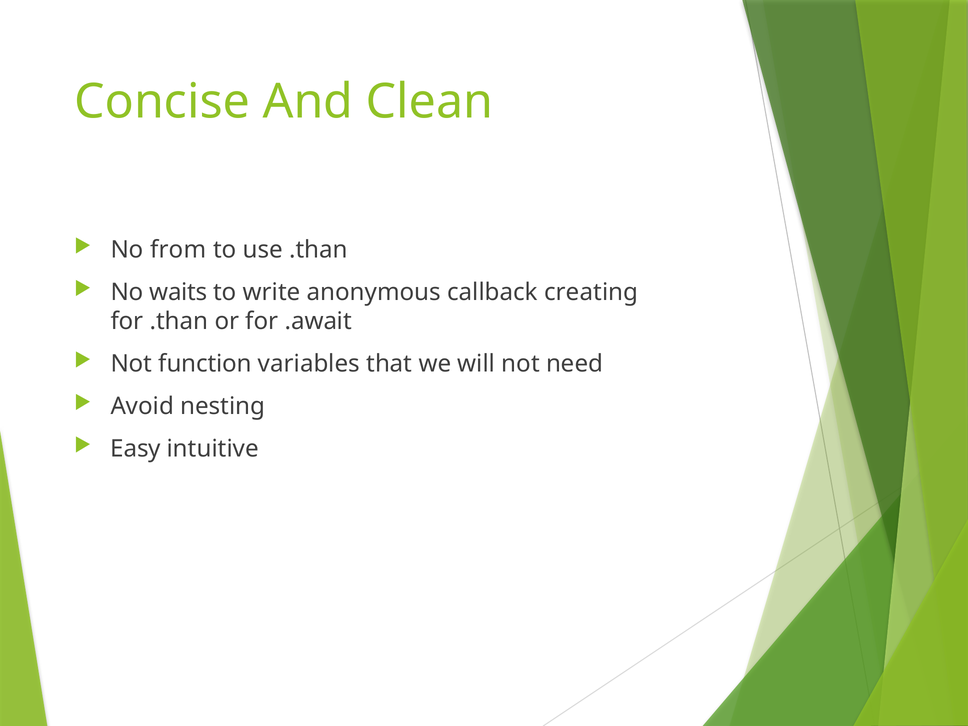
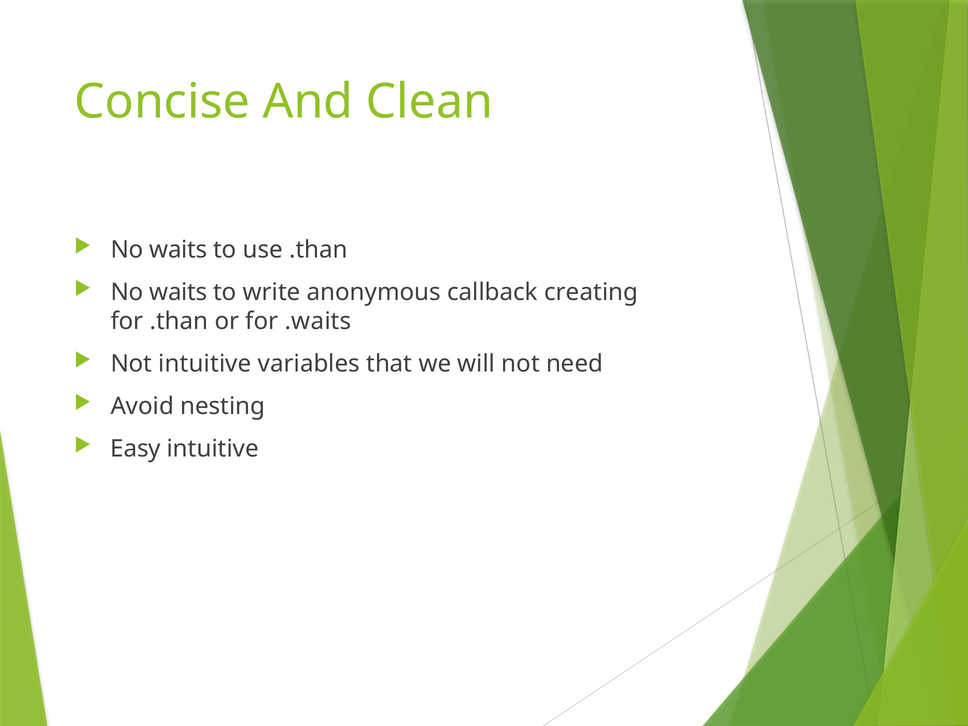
from: from -> waits (178, 250)
.await: .await -> .waits (318, 321)
Not function: function -> intuitive (205, 364)
